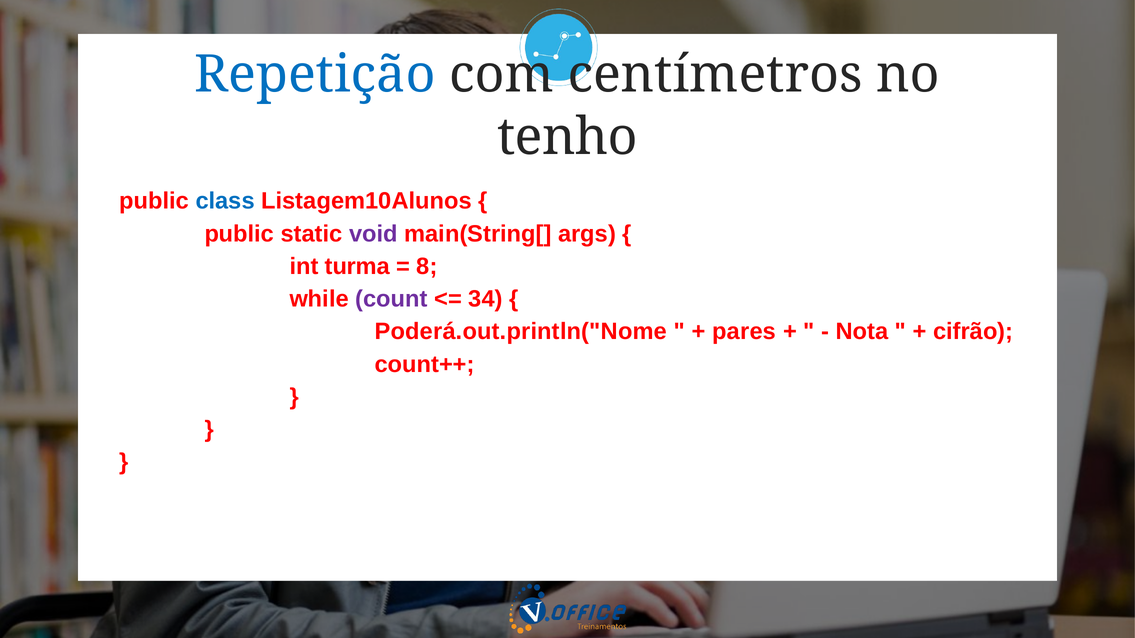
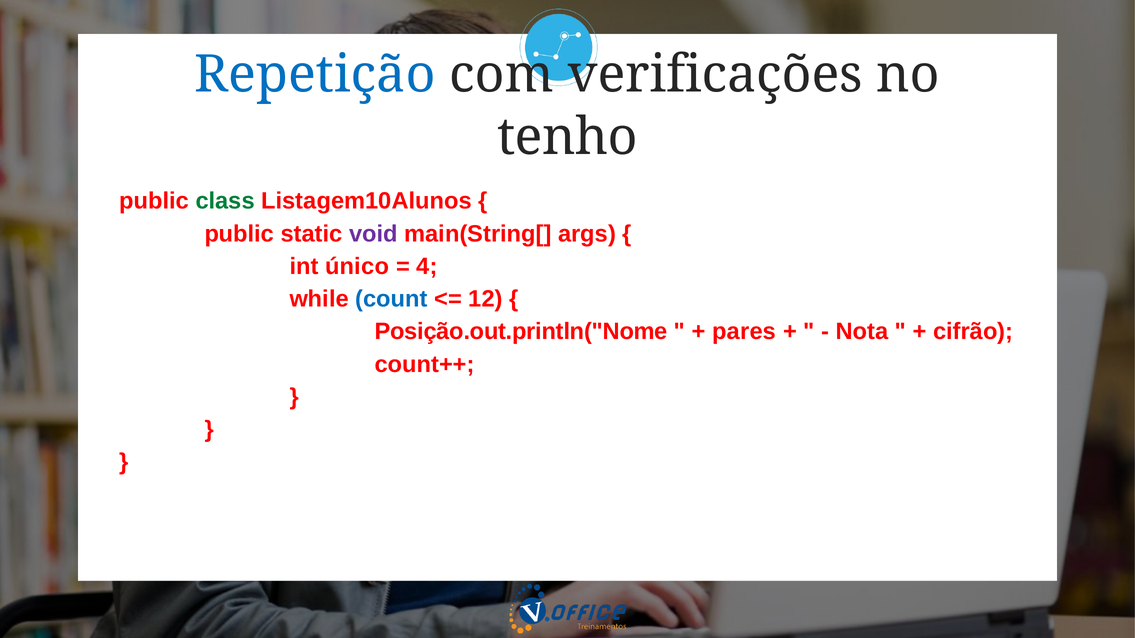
centímetros: centímetros -> verificações (715, 75)
class colour: blue -> green (225, 201)
turma: turma -> único (357, 267)
8: 8 -> 4 (427, 267)
count colour: purple -> blue (391, 299)
34: 34 -> 12 (485, 299)
Poderá.out.println("Nome: Poderá.out.println("Nome -> Posição.out.println("Nome (521, 332)
